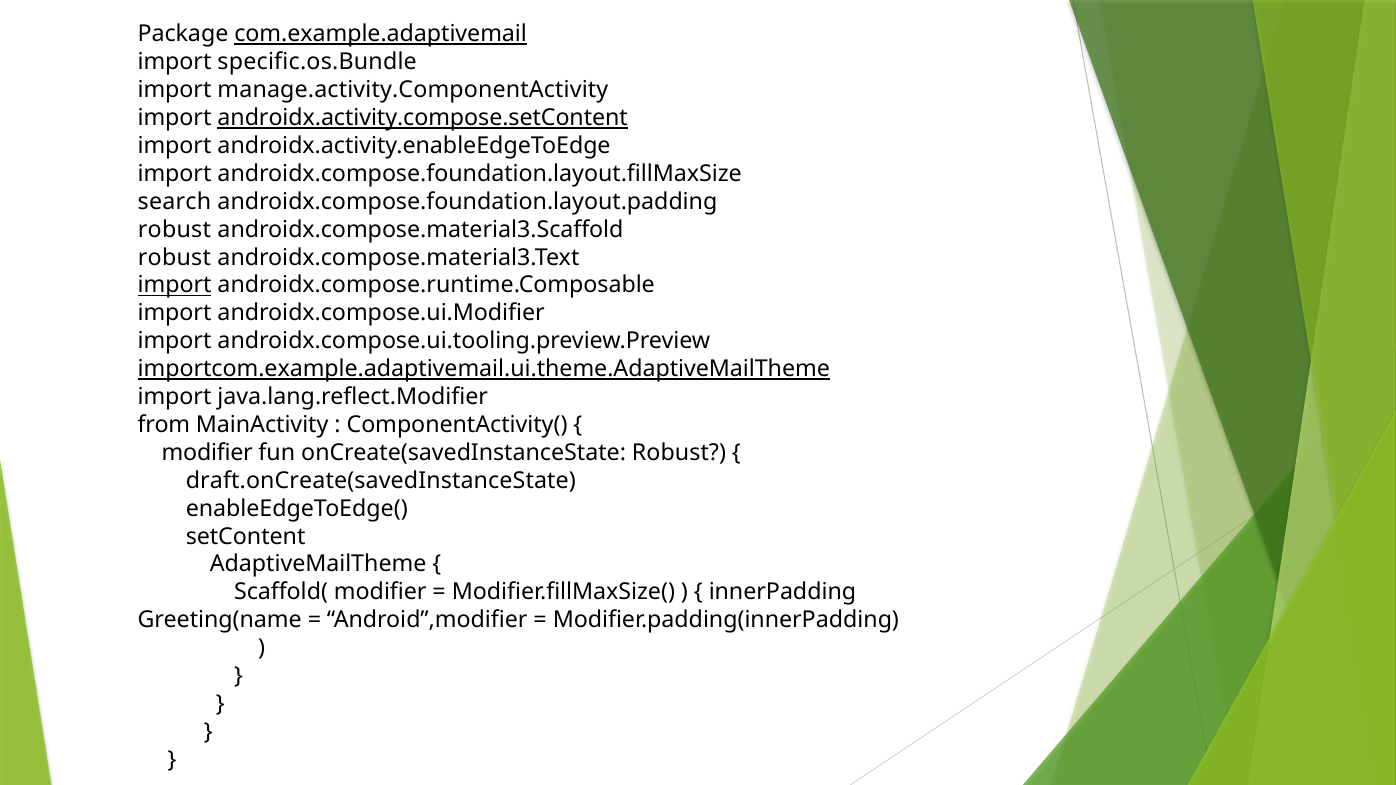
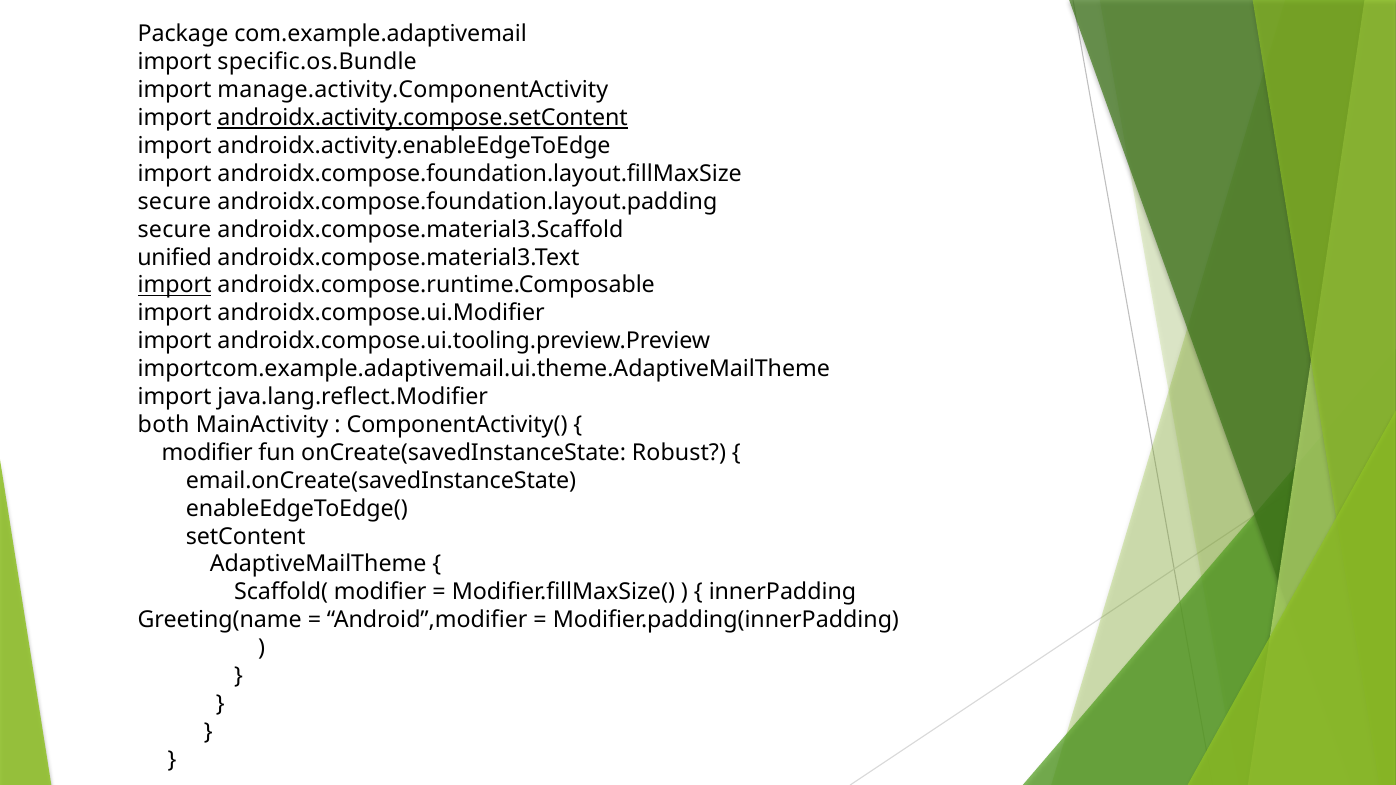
com.example.adaptivemail underline: present -> none (381, 34)
search: search -> secure (174, 202)
robust: robust -> secure (174, 230)
robust: robust -> unified (175, 257)
importcom.example.adaptivemail.ui.theme.AdaptiveMailTheme underline: present -> none (484, 369)
from: from -> both (164, 425)
draft.onCreate(savedInstanceState: draft.onCreate(savedInstanceState -> email.onCreate(savedInstanceState (381, 481)
